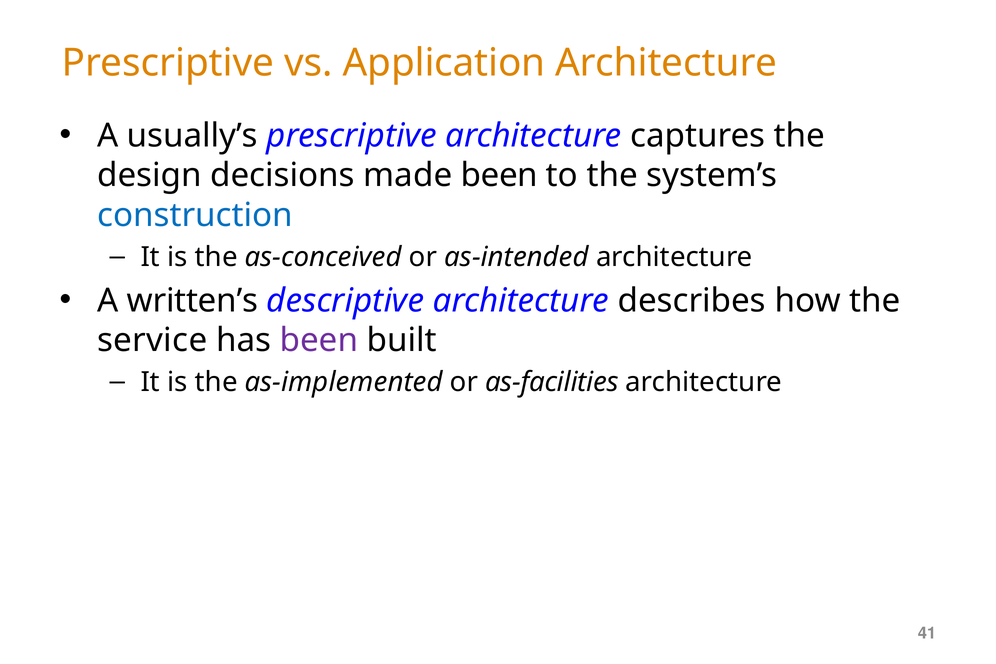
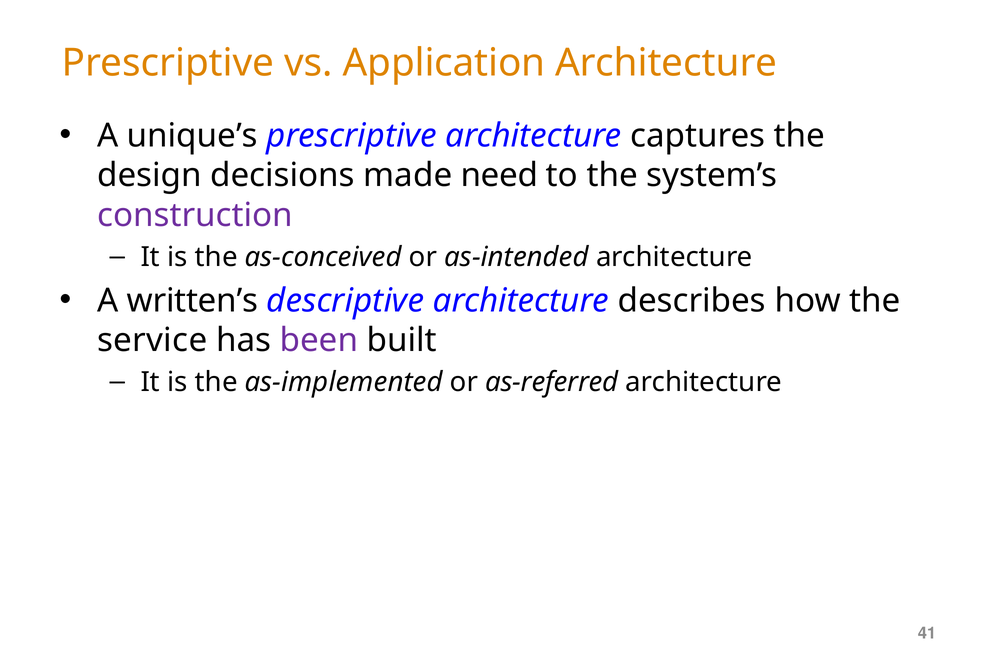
usually’s: usually’s -> unique’s (192, 136)
made been: been -> need (499, 176)
construction colour: blue -> purple (195, 215)
as-facilities: as-facilities -> as-referred (552, 382)
